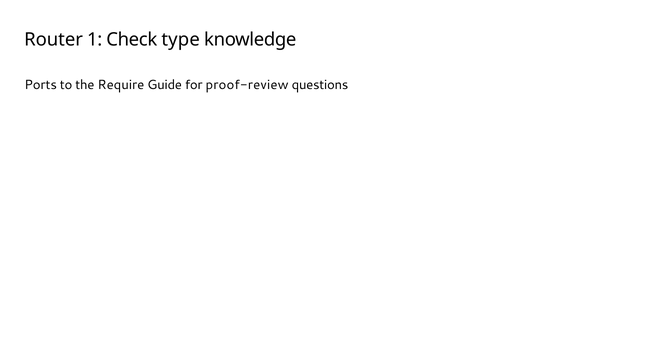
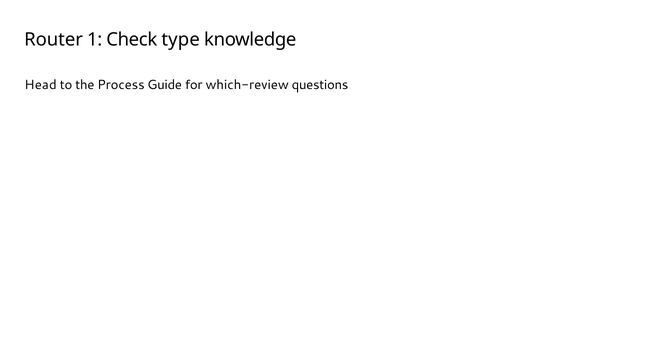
Ports: Ports -> Head (40, 85)
Require: Require -> Process (121, 85)
proof-review: proof-review -> which-review (247, 85)
